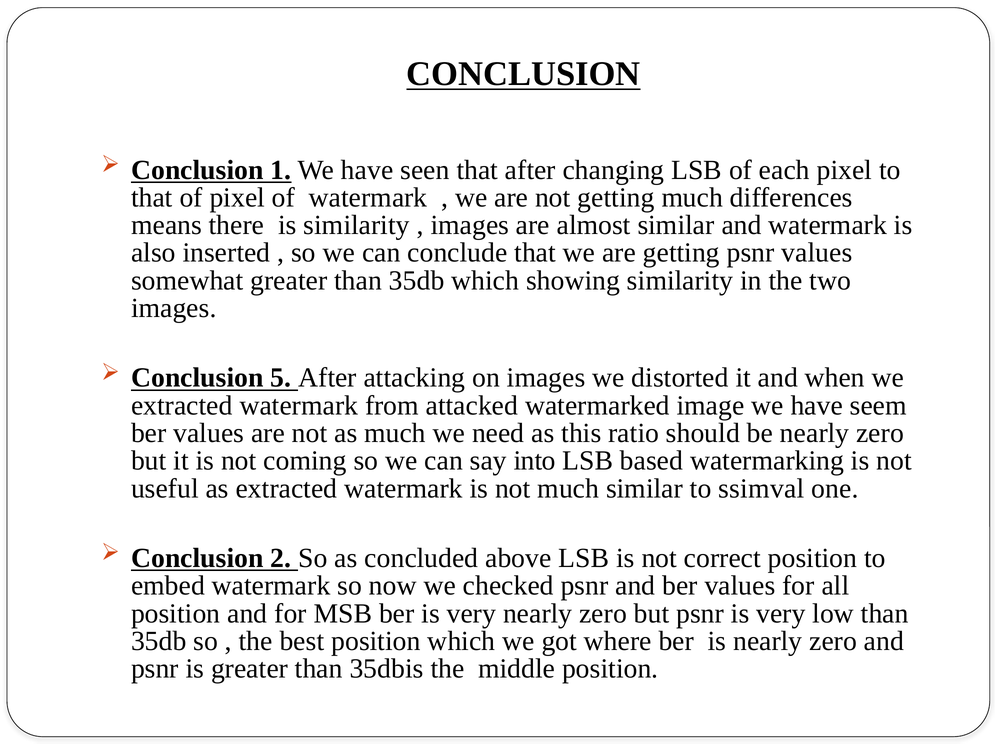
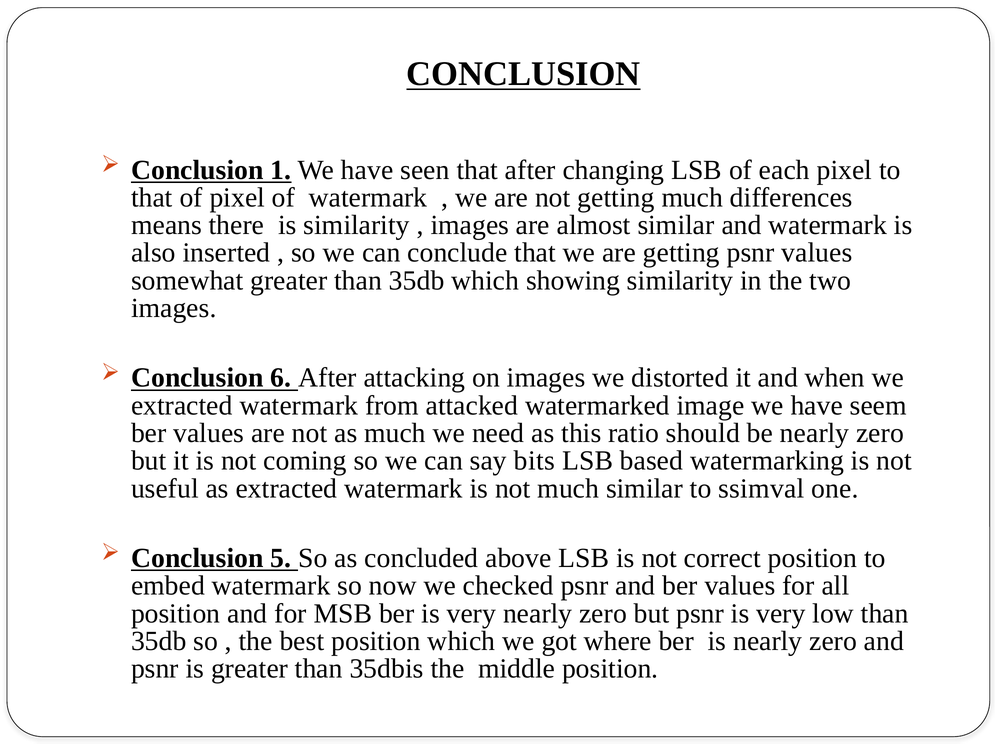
5: 5 -> 6 (281, 378)
into: into -> bits (534, 461)
2: 2 -> 5 (281, 559)
